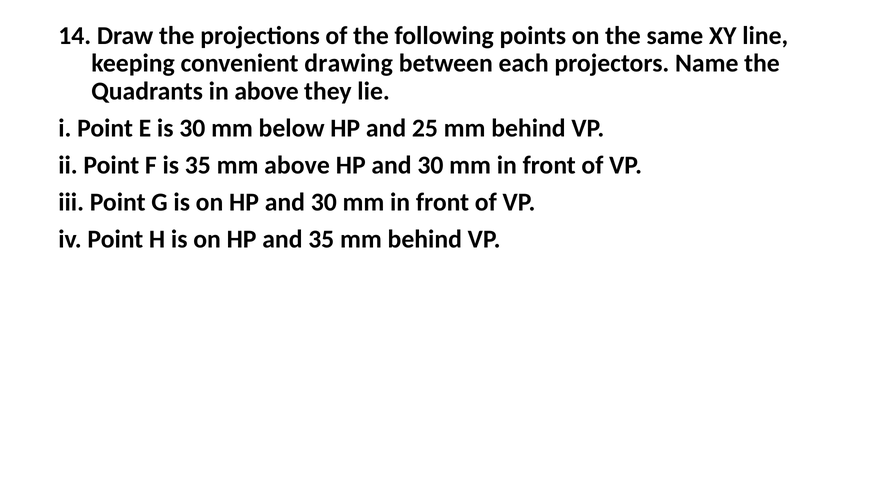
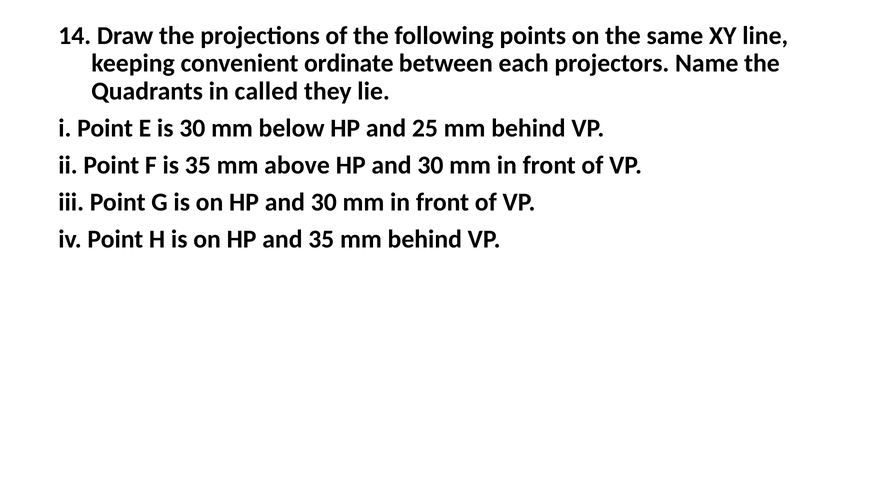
drawing: drawing -> ordinate (349, 63)
in above: above -> called (266, 91)
